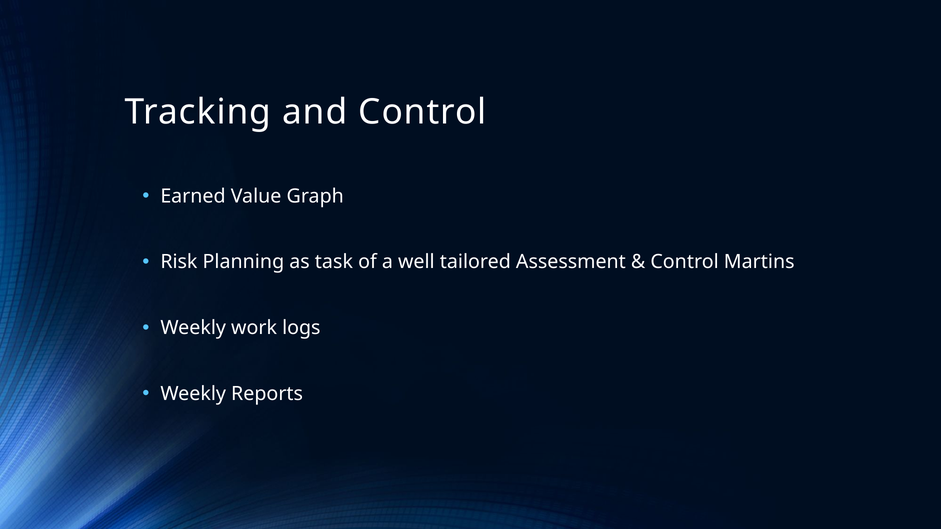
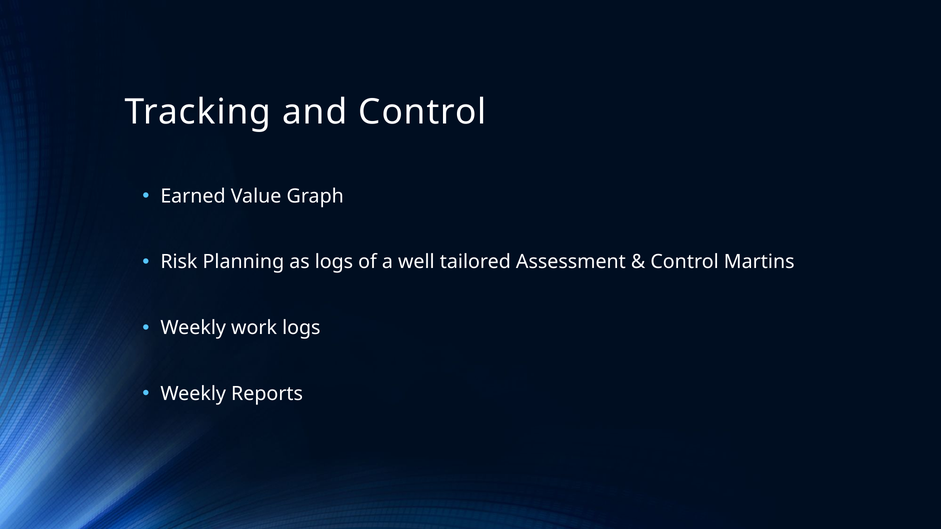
as task: task -> logs (334, 262)
